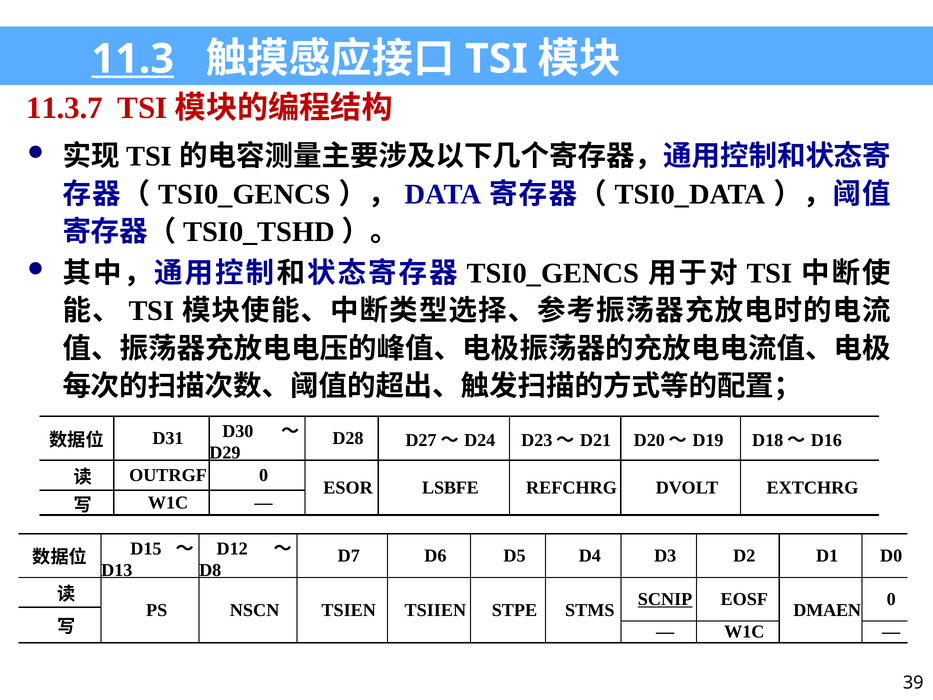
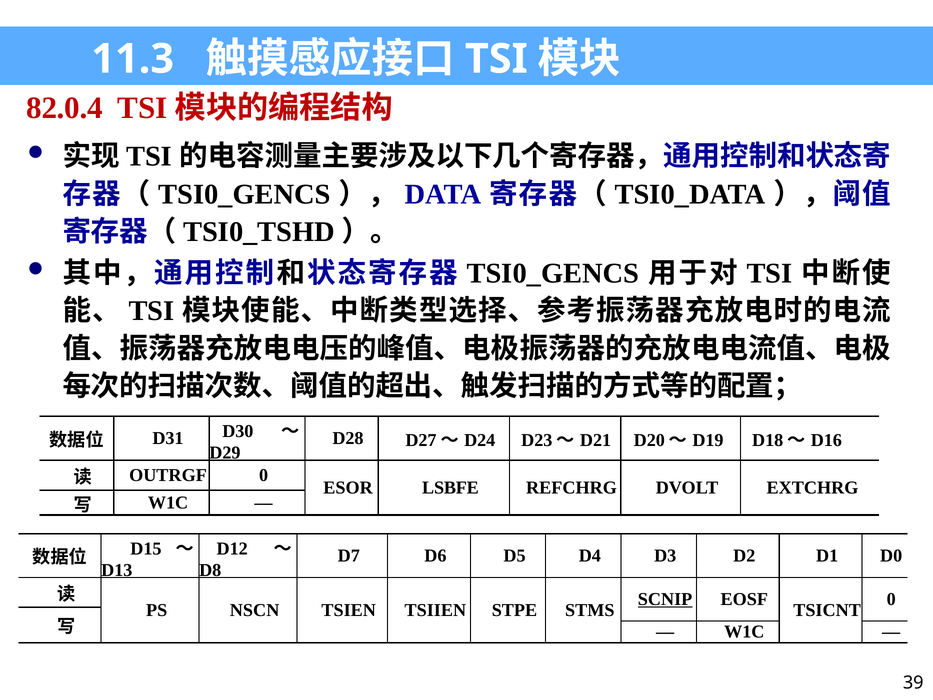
11.3 underline: present -> none (133, 59)
11.3.7: 11.3.7 -> 82.0.4 (65, 108)
DMAEN: DMAEN -> TSICNT (827, 610)
